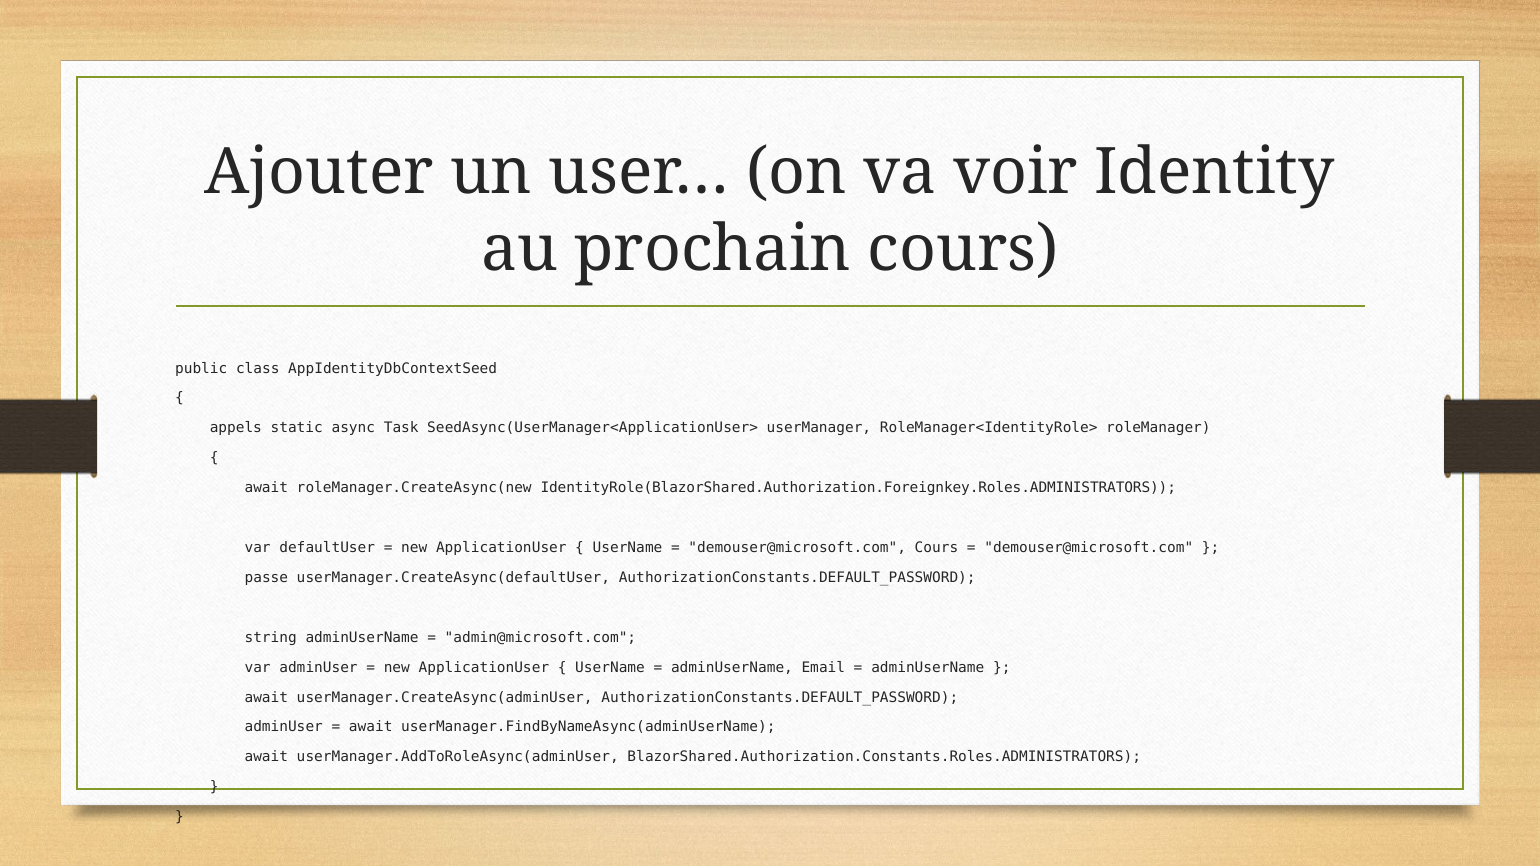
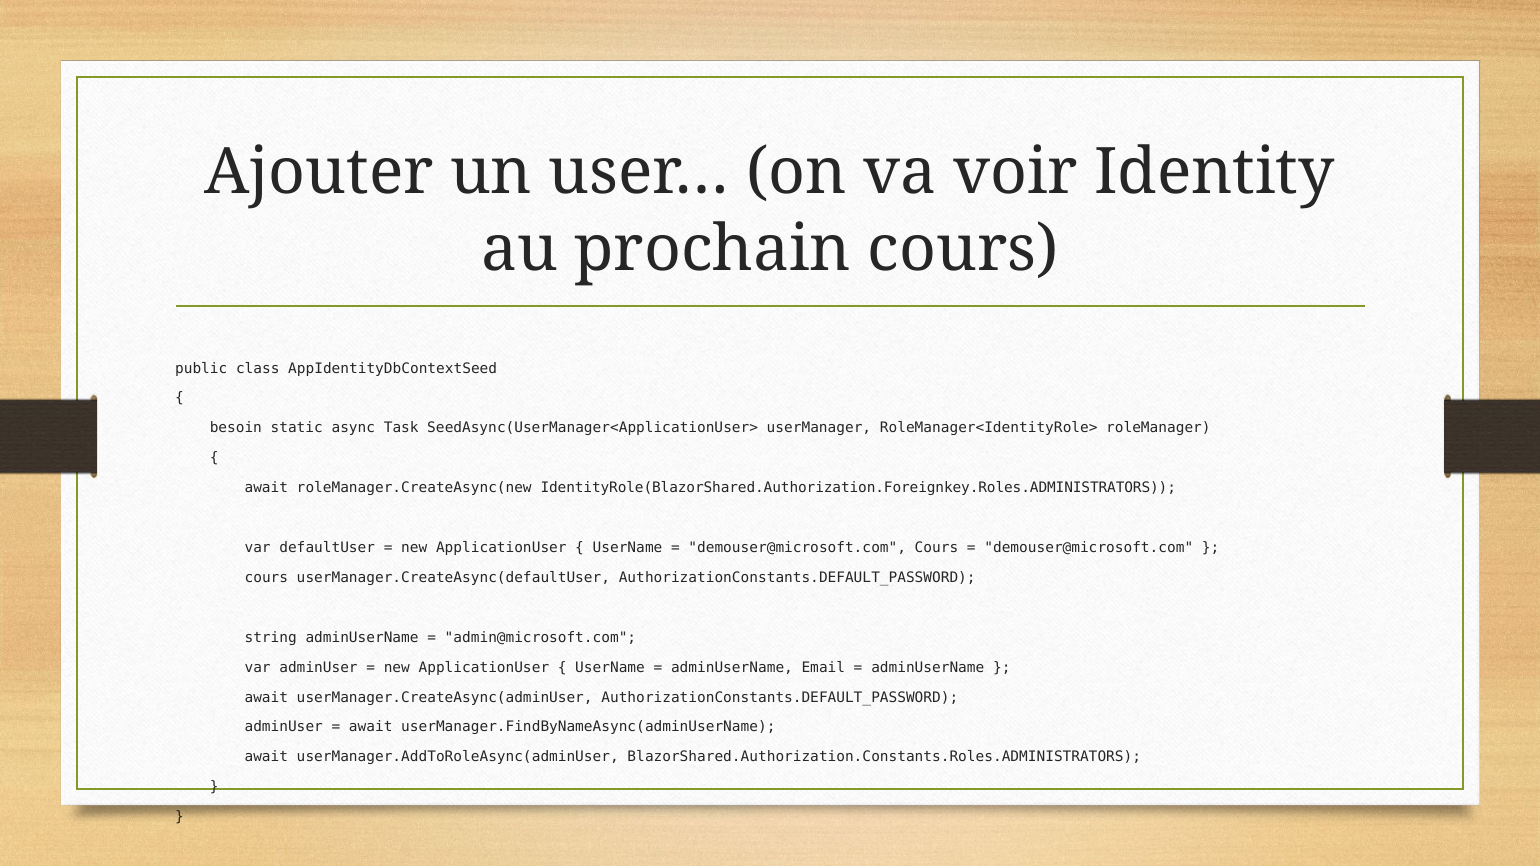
appels: appels -> besoin (236, 428)
passe: passe -> cours (266, 578)
